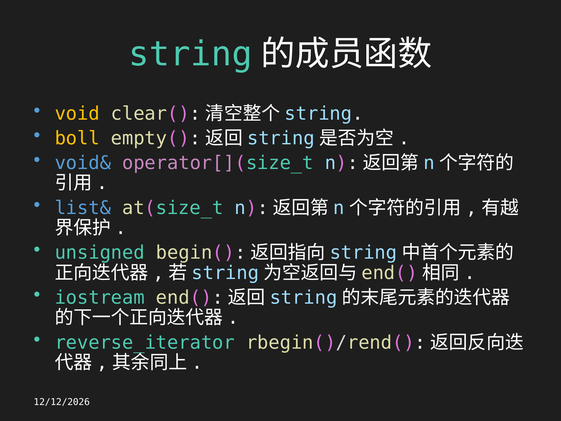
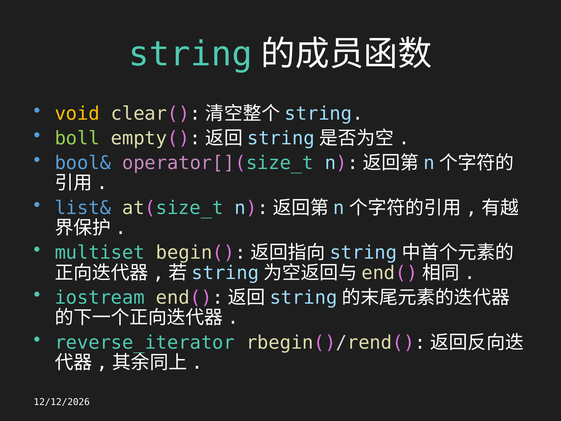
boll colour: yellow -> light green (77, 138)
void&: void& -> bool& (83, 163)
unsigned: unsigned -> multiset (100, 253)
